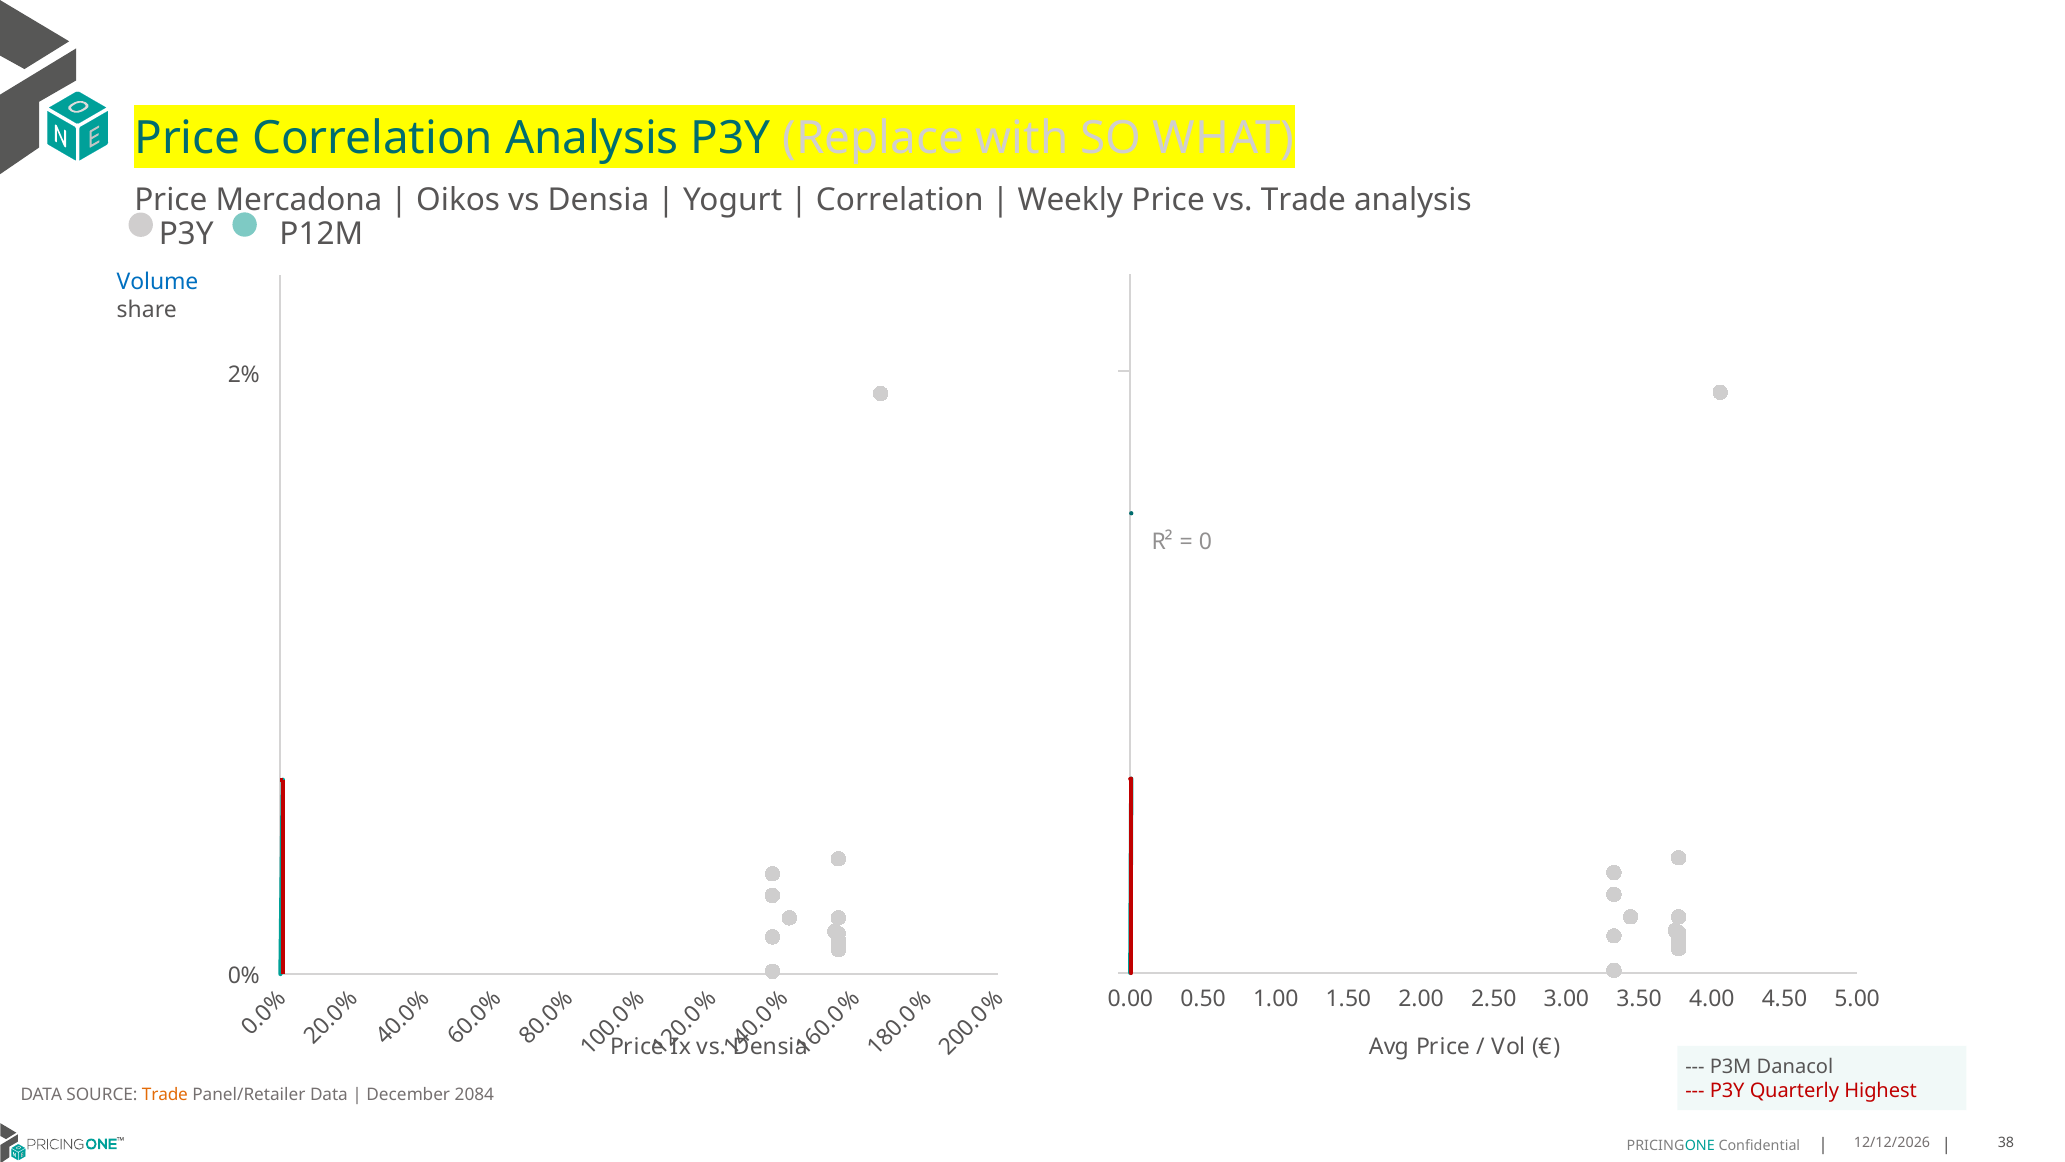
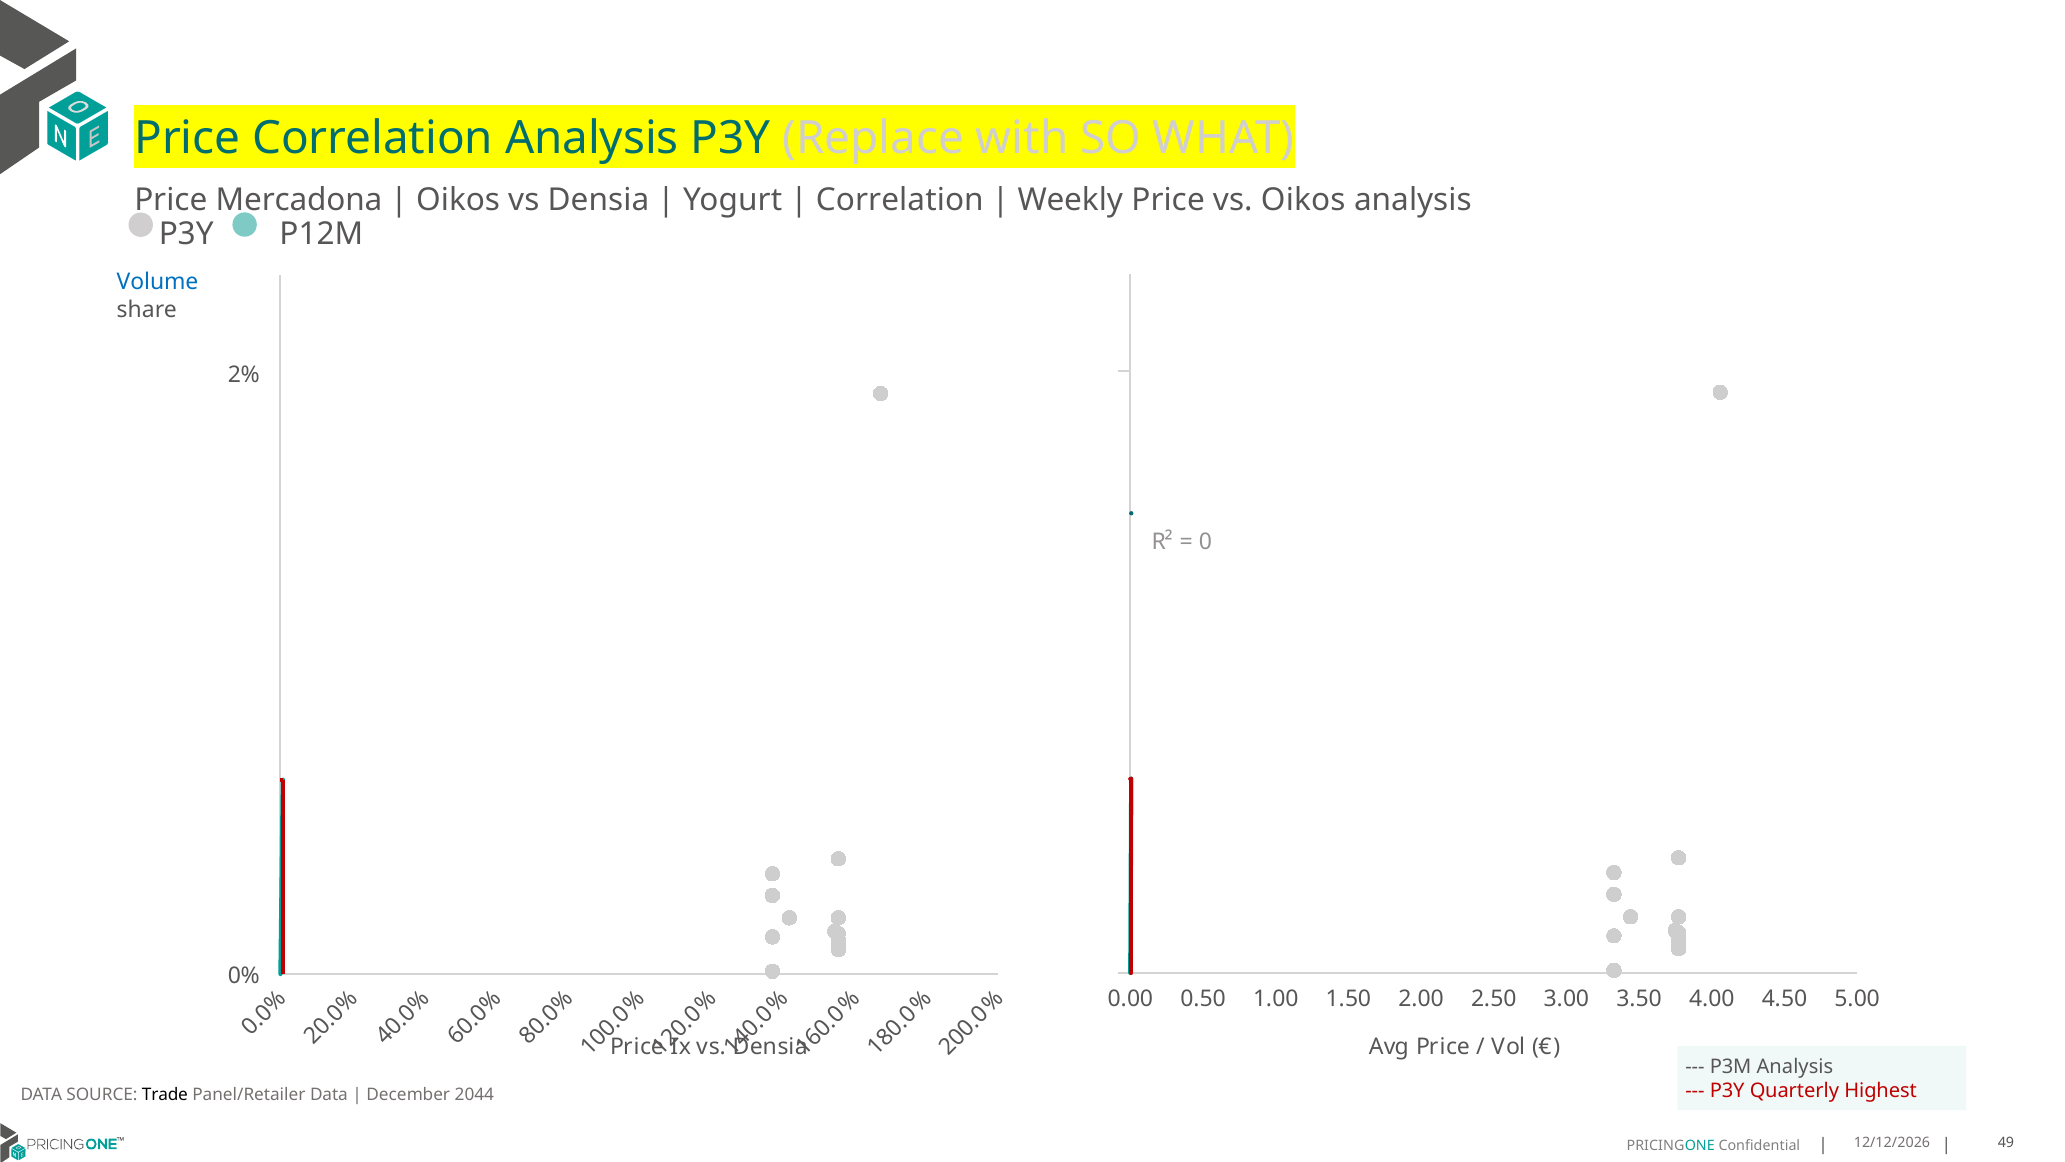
vs Trade: Trade -> Oikos (1303, 200)
P3M Danacol: Danacol -> Analysis (1795, 1067)
Trade colour: orange -> black (165, 1094)
2084: 2084 -> 2044 (474, 1094)
38: 38 -> 49 (2006, 1142)
